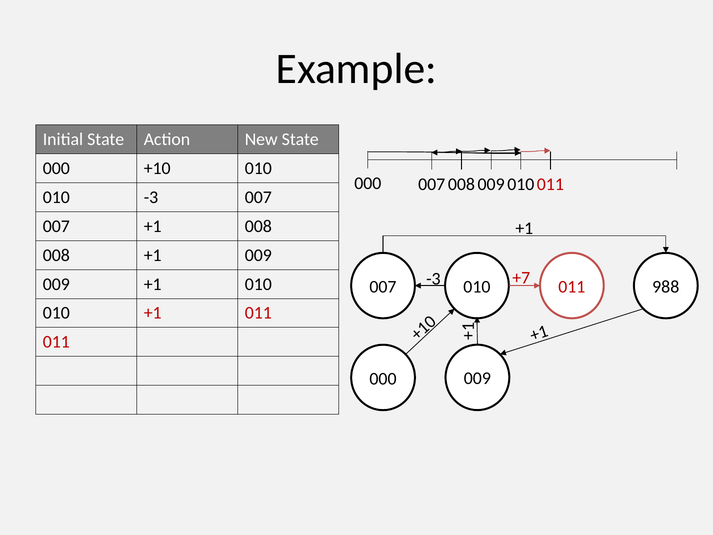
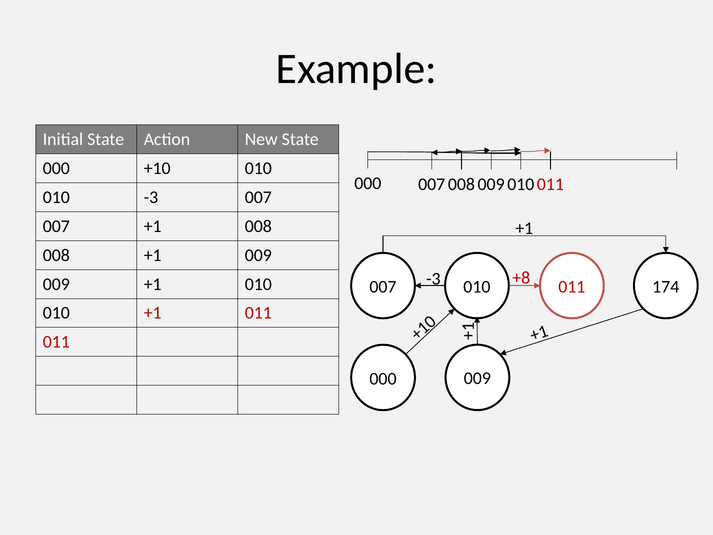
+7: +7 -> +8 (521, 278)
988: 988 -> 174 (666, 287)
